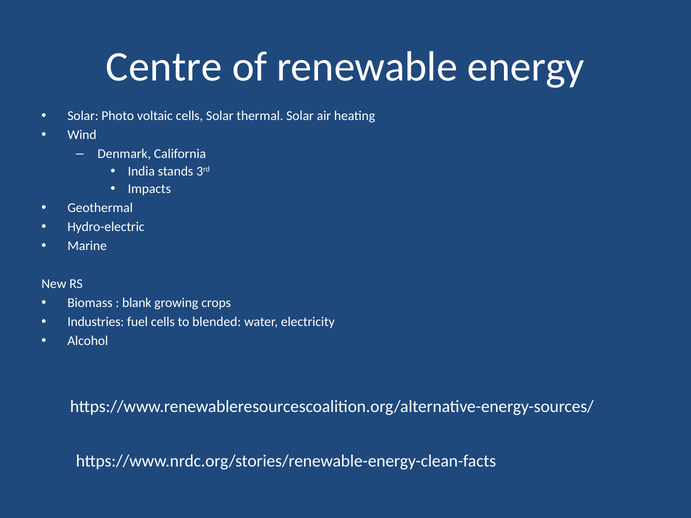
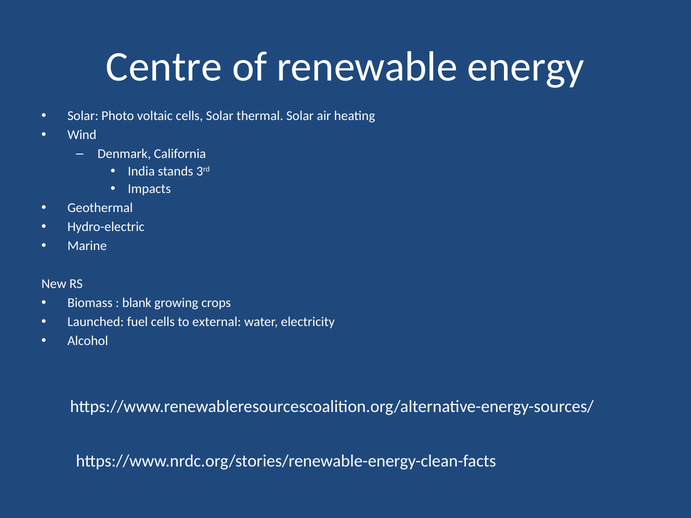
Industries: Industries -> Launched (96, 322)
blended: blended -> external (217, 322)
